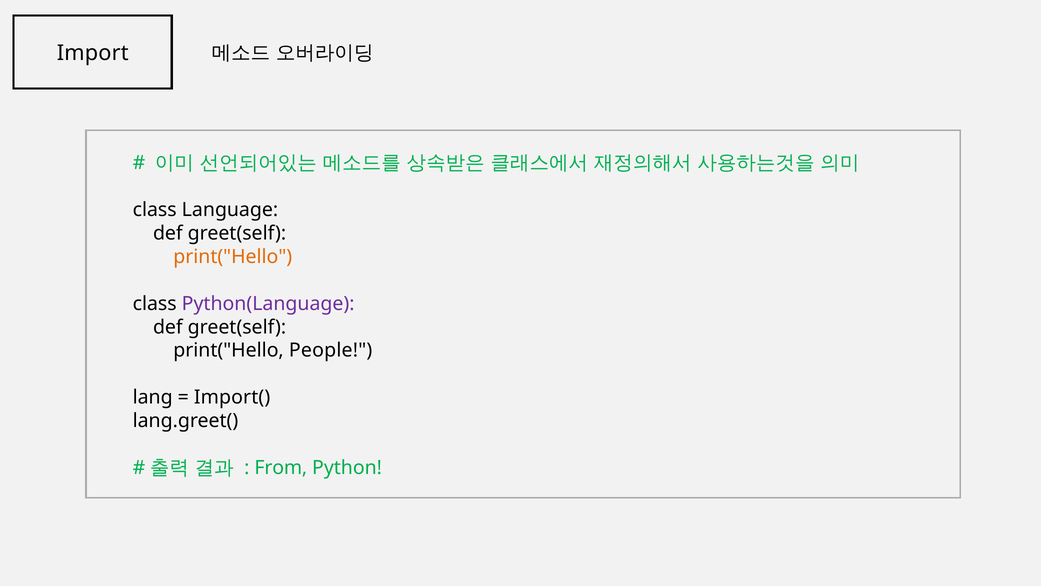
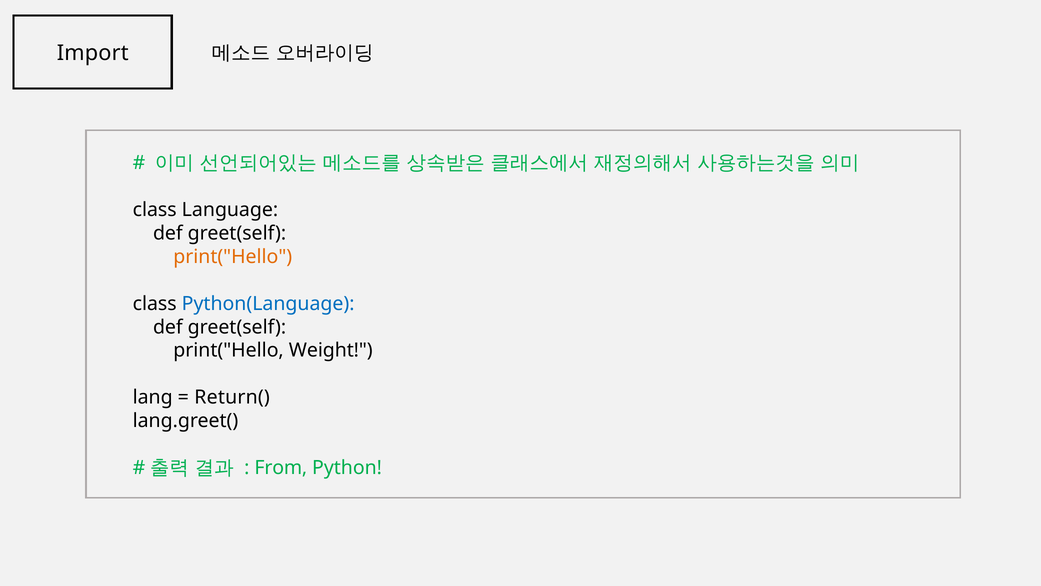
Python(Language colour: purple -> blue (268, 303)
People: People -> Weight (331, 350)
Import(: Import( -> Return( (232, 397)
